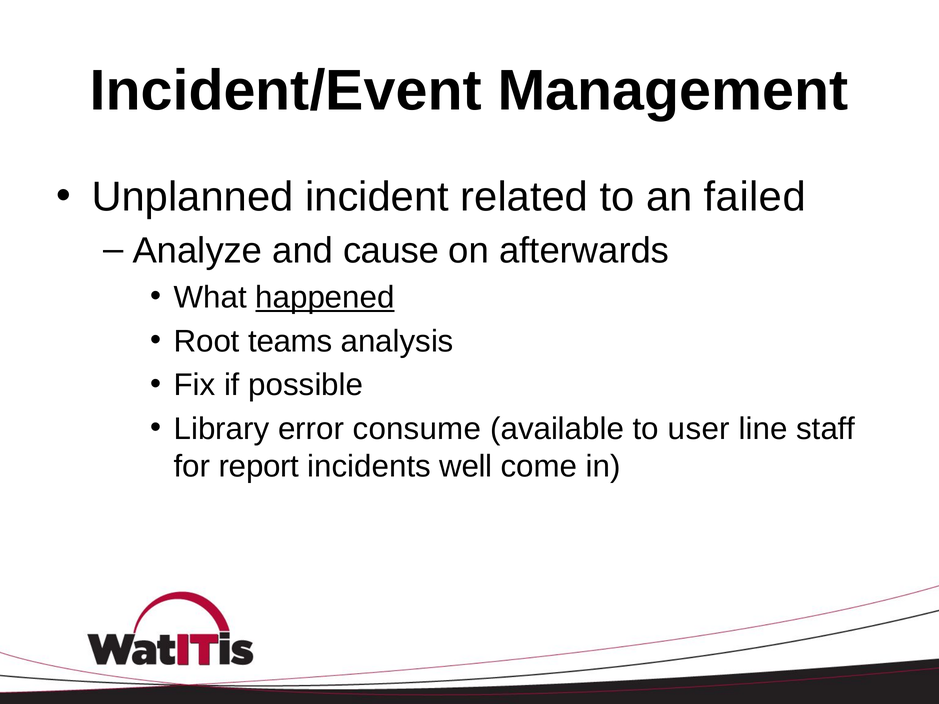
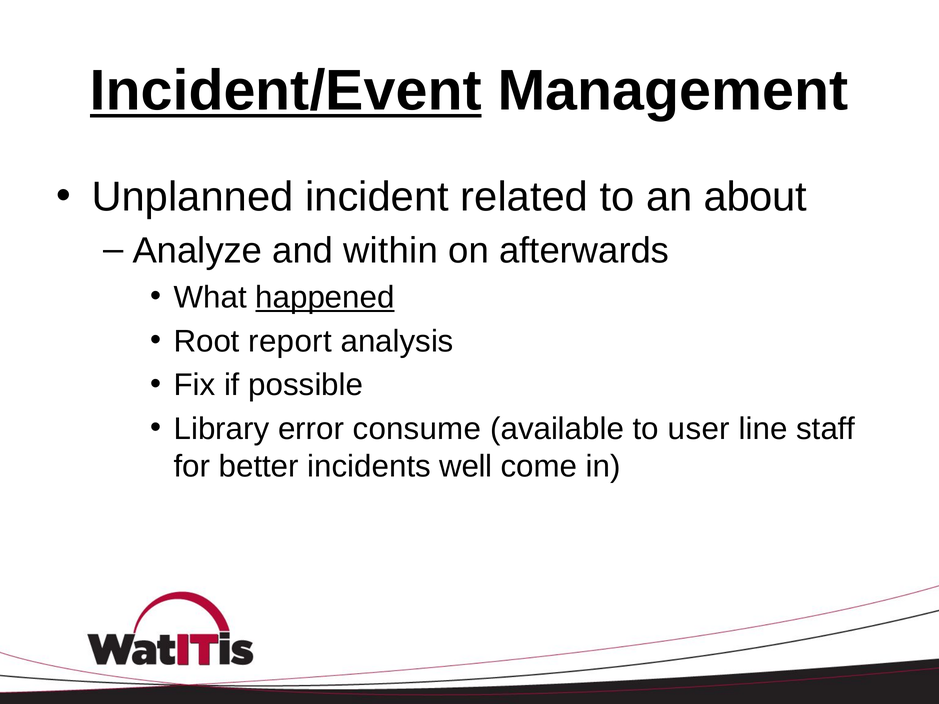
Incident/Event underline: none -> present (286, 91)
failed: failed -> about (755, 197)
cause: cause -> within (391, 251)
teams: teams -> report (290, 341)
report: report -> better (259, 466)
